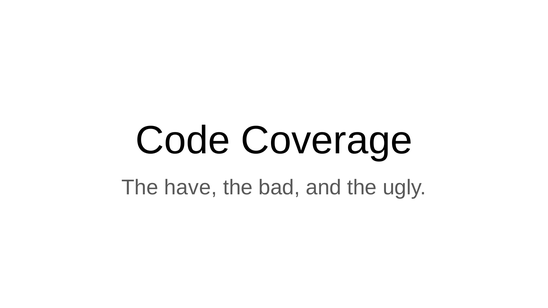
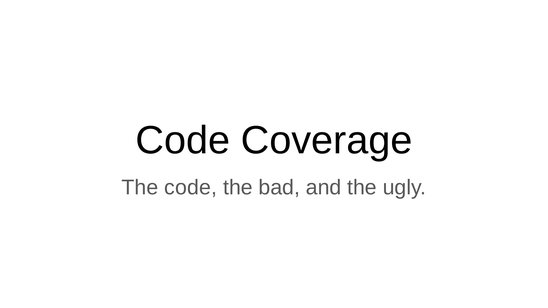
The have: have -> code (191, 188)
